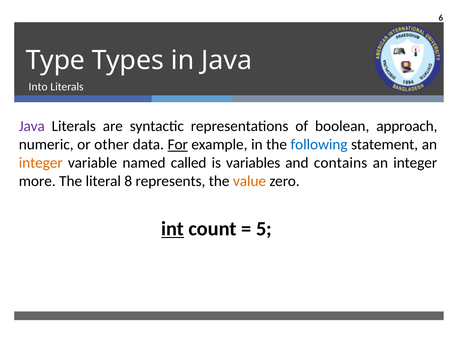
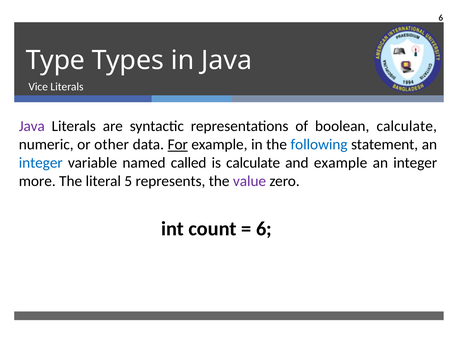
Into: Into -> Vice (38, 87)
boolean approach: approach -> calculate (407, 126)
integer colour: orange -> blue (41, 163)
is variables: variables -> calculate (253, 163)
and contains: contains -> example (341, 163)
8: 8 -> 5 (128, 181)
value colour: orange -> purple (250, 181)
int underline: present -> none (173, 229)
5: 5 -> 6 (264, 229)
